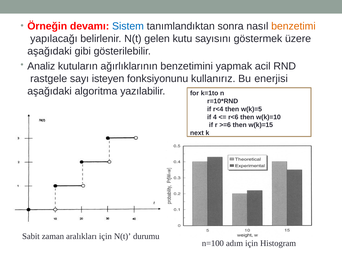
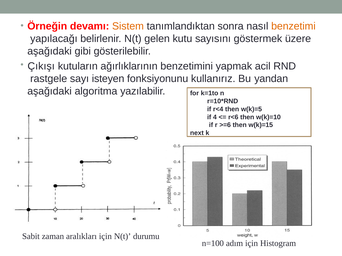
Sistem colour: blue -> orange (128, 26)
Analiz: Analiz -> Çıkışı (41, 66)
enerjisi: enerjisi -> yandan (271, 79)
